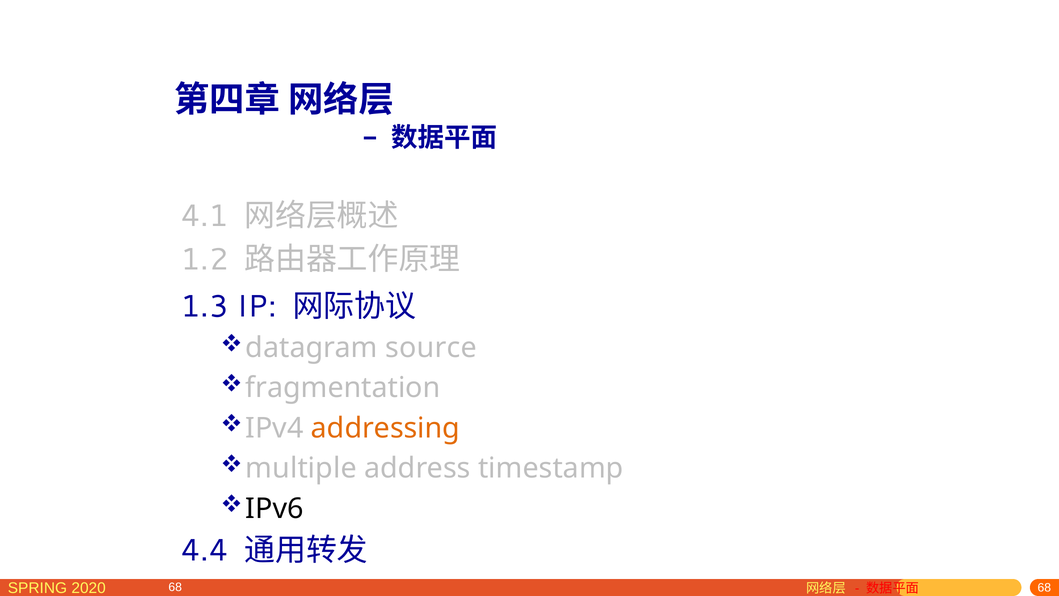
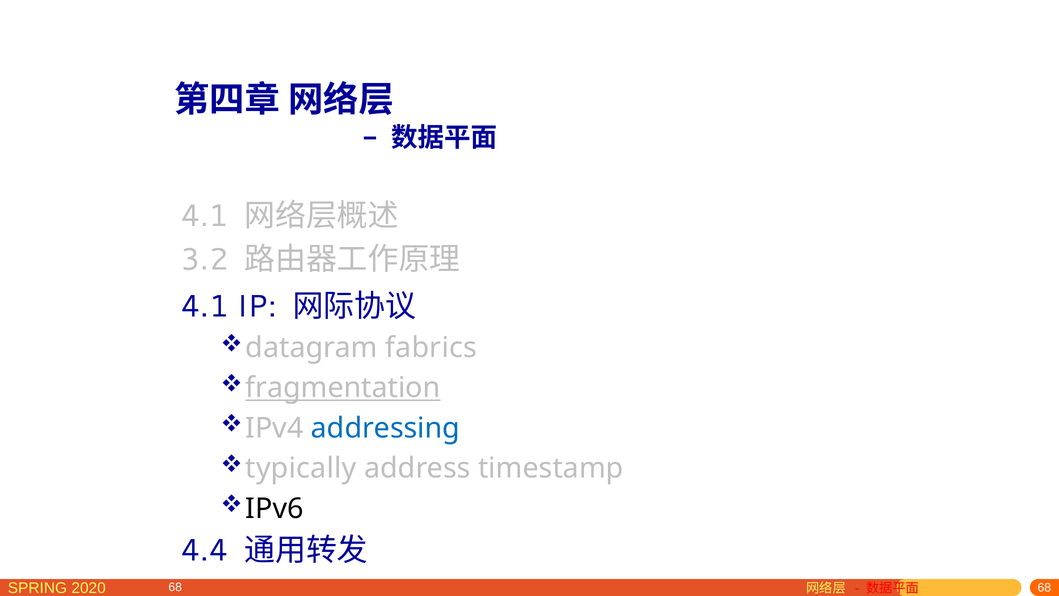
1.2: 1.2 -> 3.2 (205, 259)
1.3: 1.3 -> 4.1 (205, 306)
source: source -> fabrics (431, 348)
fragmentation underline: none -> present (343, 388)
addressing colour: orange -> blue (385, 428)
multiple: multiple -> typically (301, 468)
